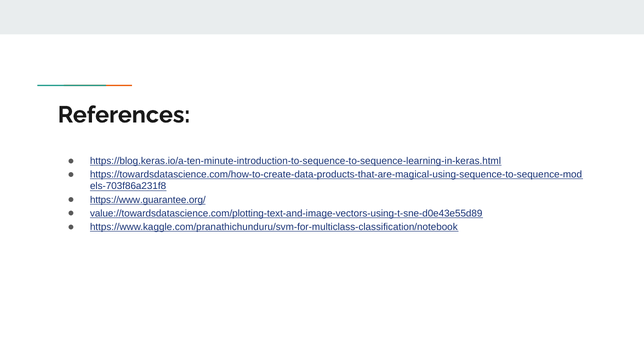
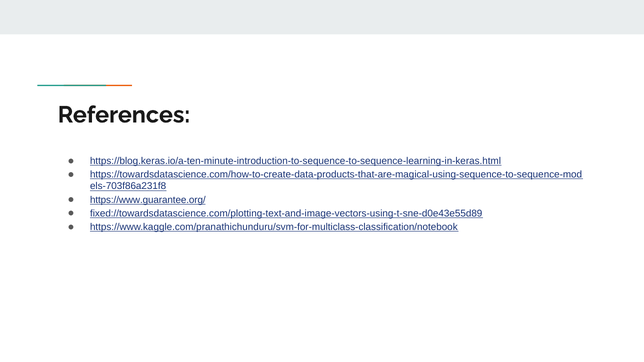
value://towardsdatascience.com/plotting-text-and-image-vectors-using-t-sne-d0e43e55d89: value://towardsdatascience.com/plotting-text-and-image-vectors-using-t-sne-d0e43e55d89 -> fixed://towardsdatascience.com/plotting-text-and-image-vectors-using-t-sne-d0e43e55d89 (286, 213)
